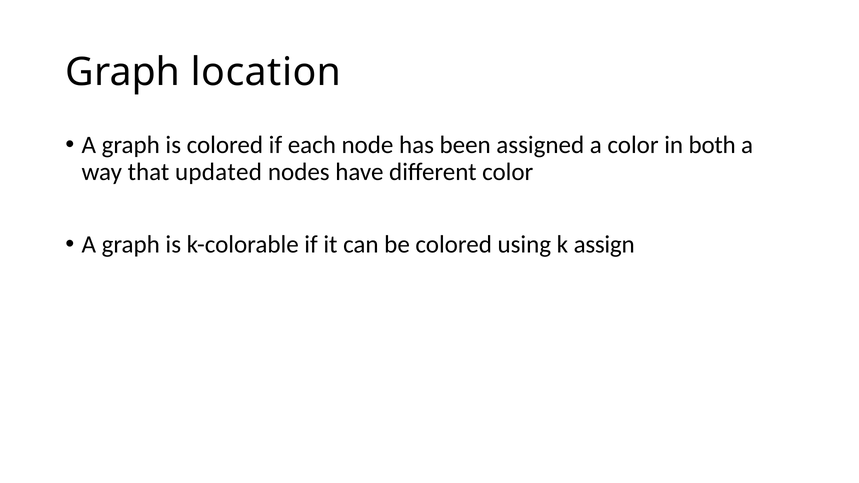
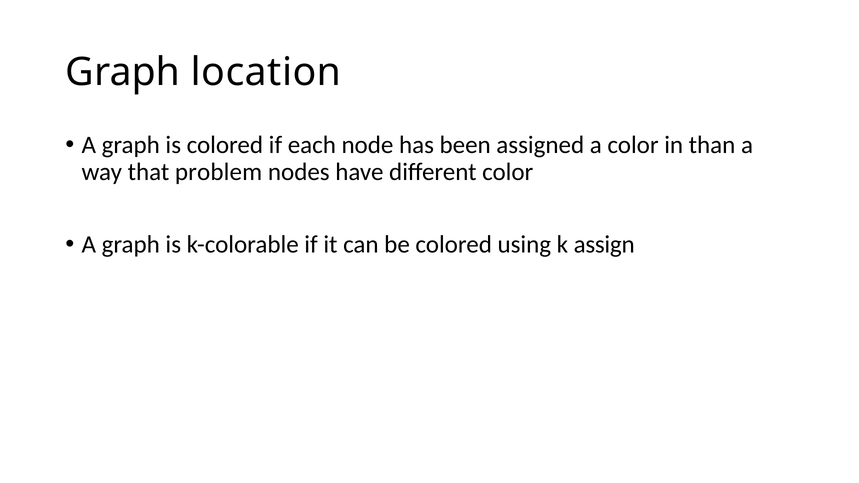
both: both -> than (712, 145)
updated: updated -> problem (219, 172)
